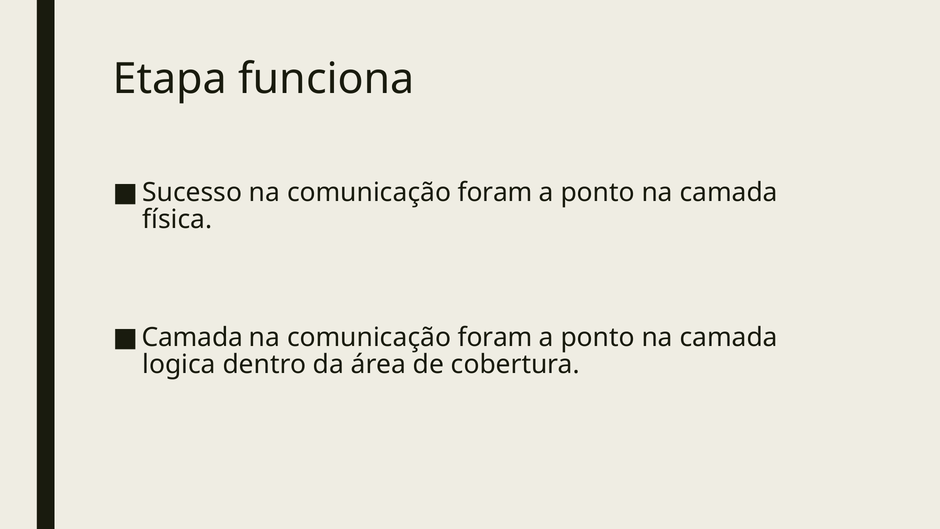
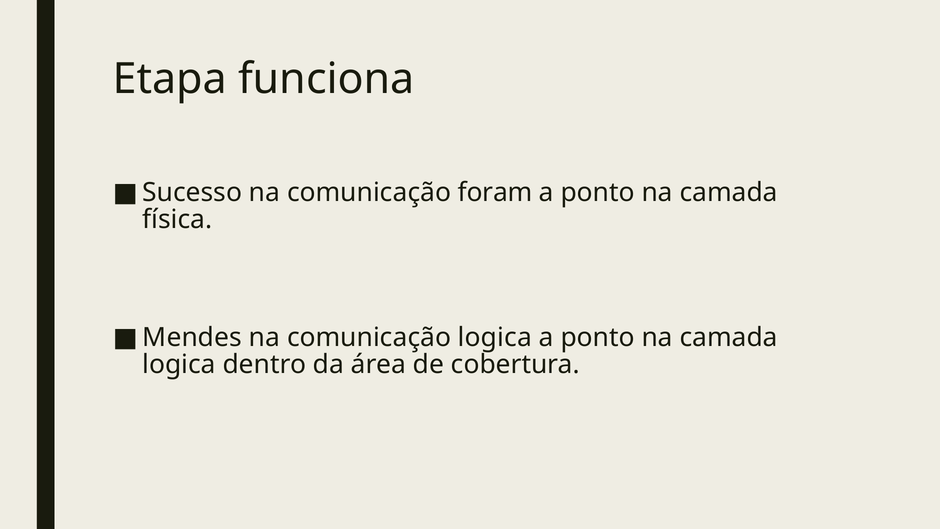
Camada: Camada -> Mendes (192, 338)
foram: foram -> logica (495, 338)
